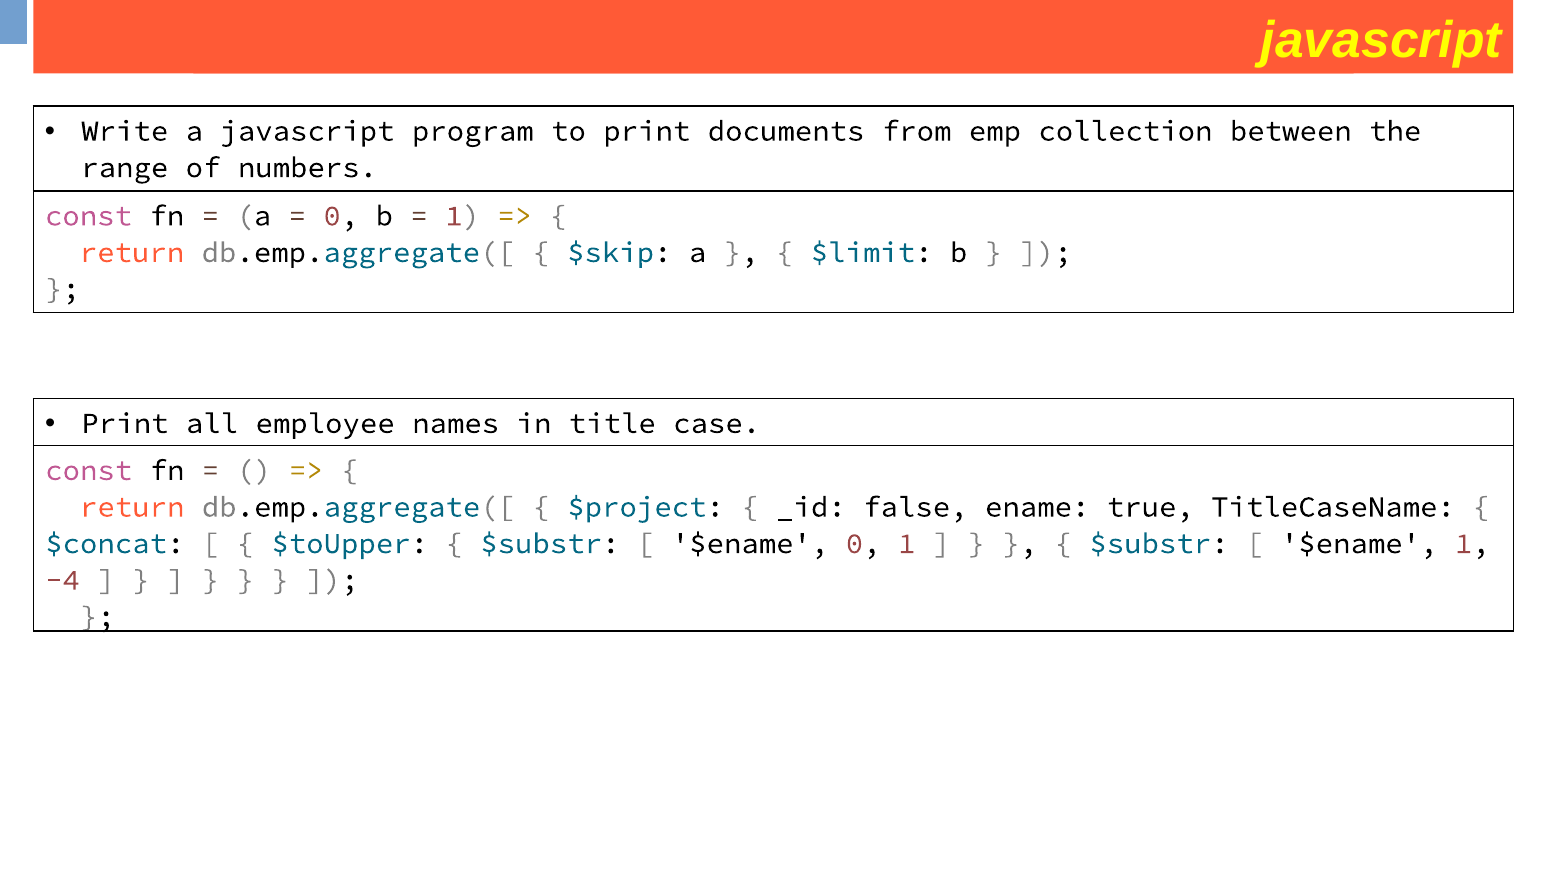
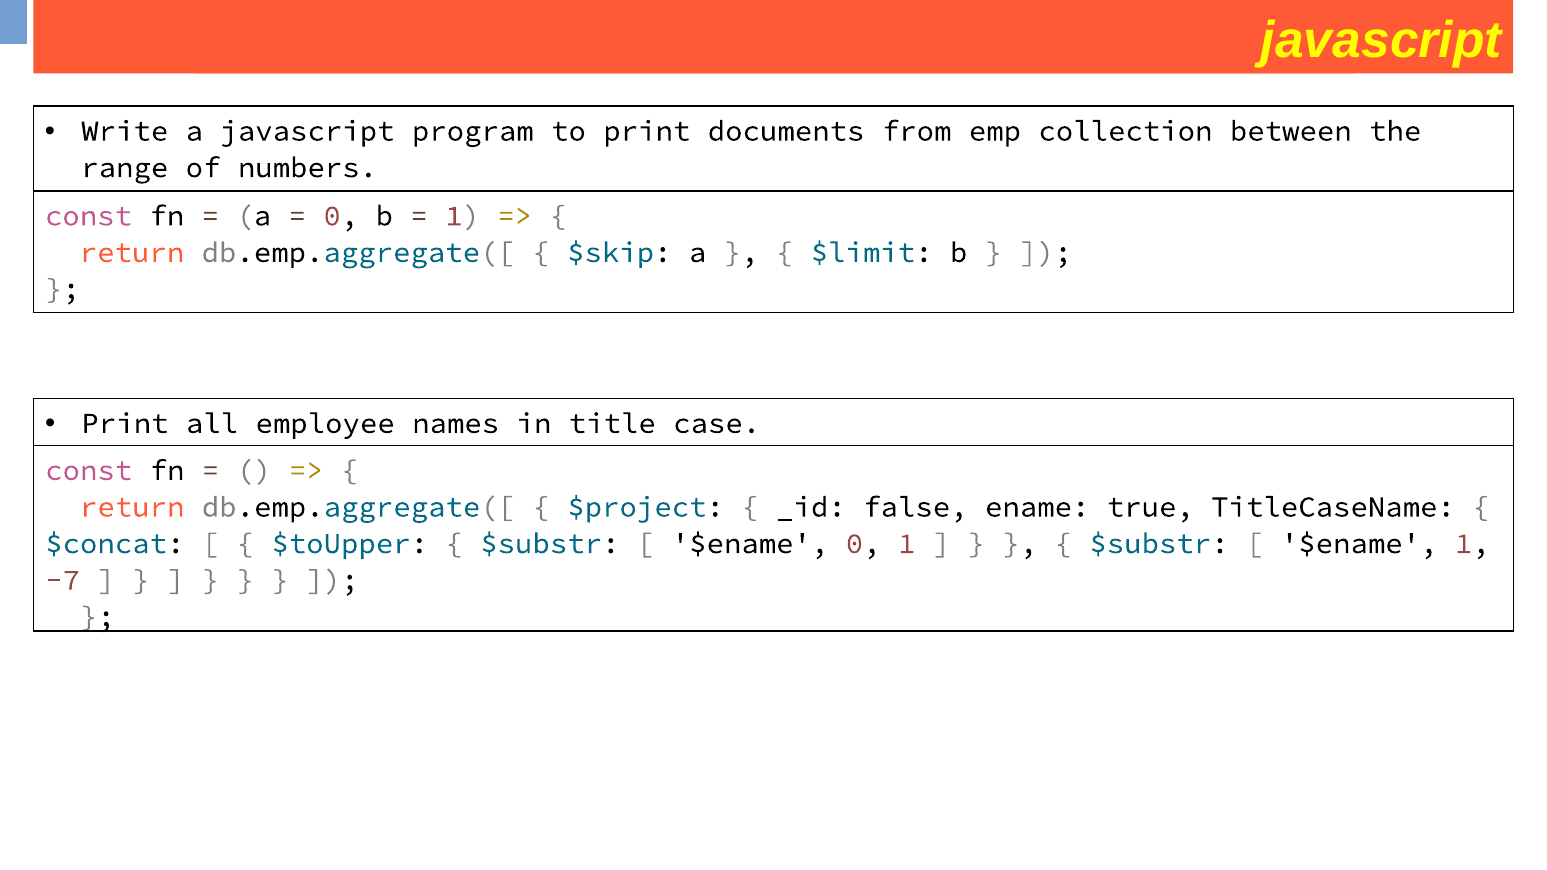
-4: -4 -> -7 (63, 580)
